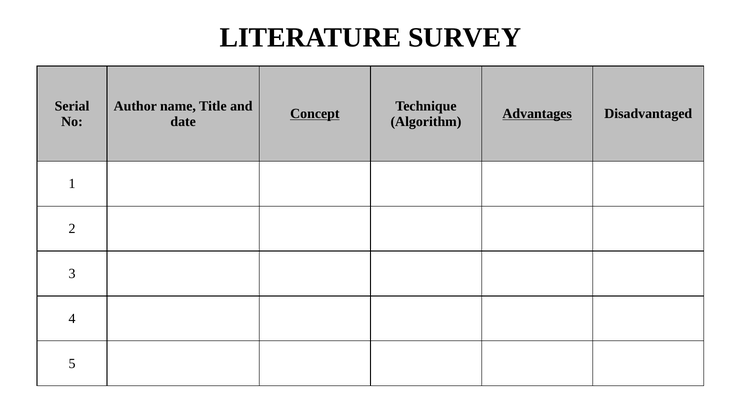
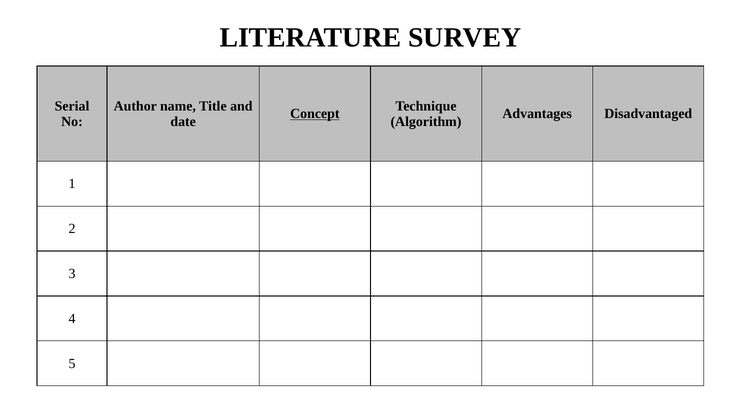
Advantages underline: present -> none (537, 114)
